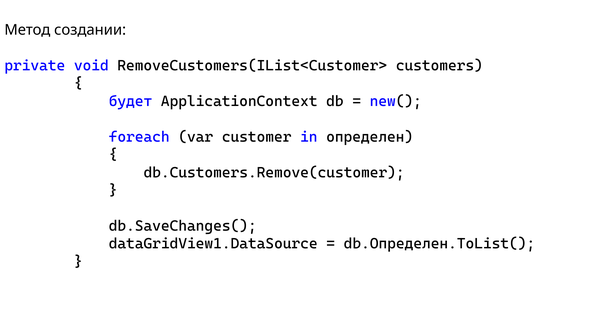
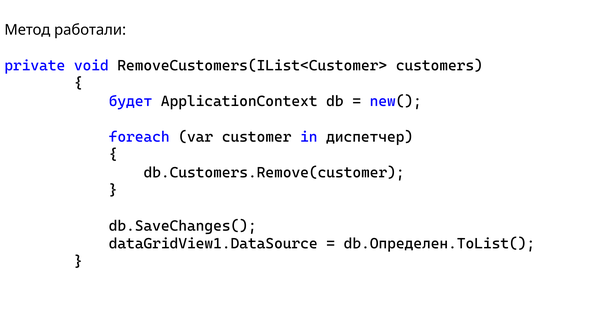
создании: создании -> работали (90, 30)
определен: определен -> диспетчер (370, 137)
